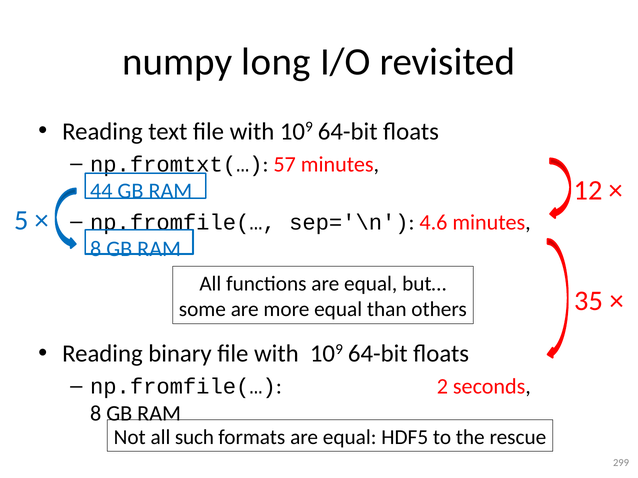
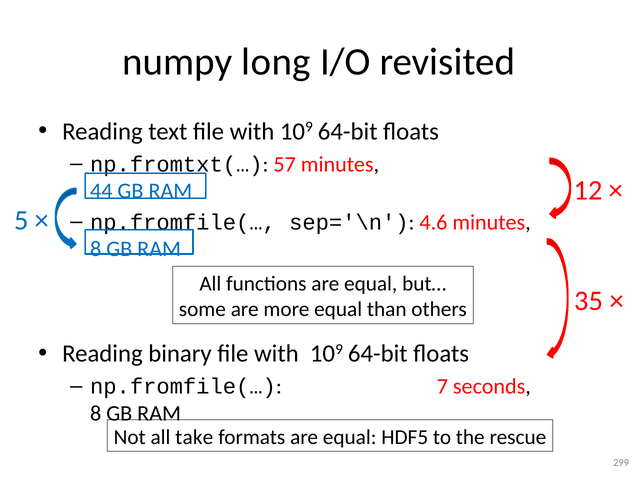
2: 2 -> 7 (442, 387)
such: such -> take (194, 437)
